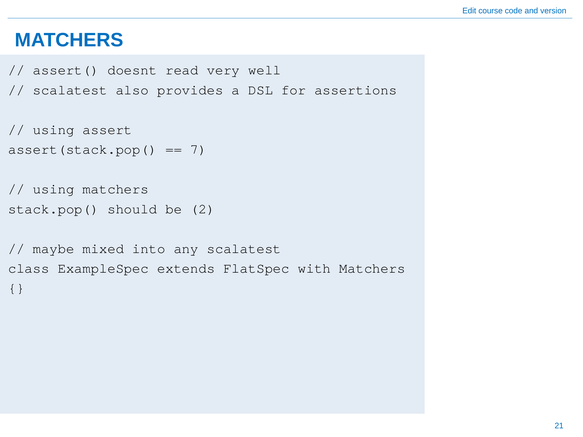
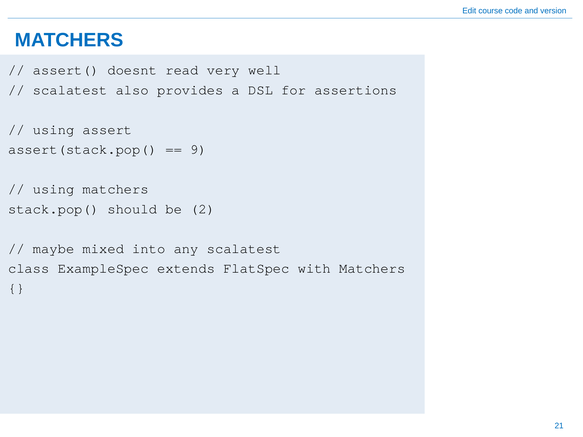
7: 7 -> 9 (198, 149)
